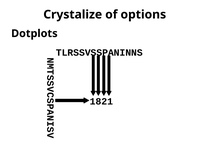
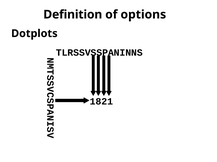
Crystalize: Crystalize -> Definition (73, 15)
